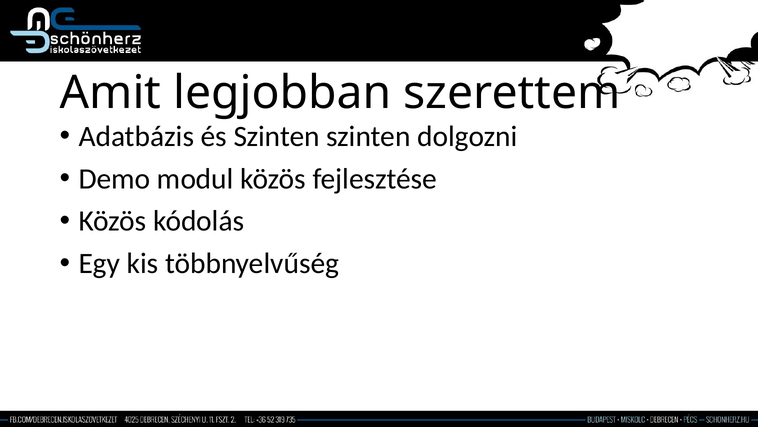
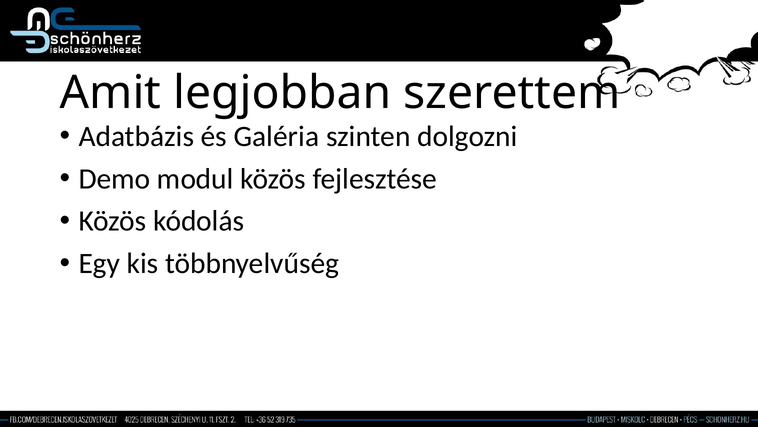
és Szinten: Szinten -> Galéria (276, 136)
